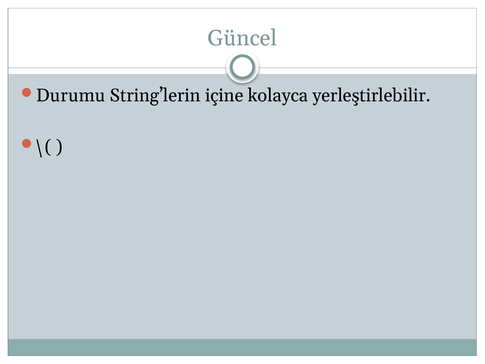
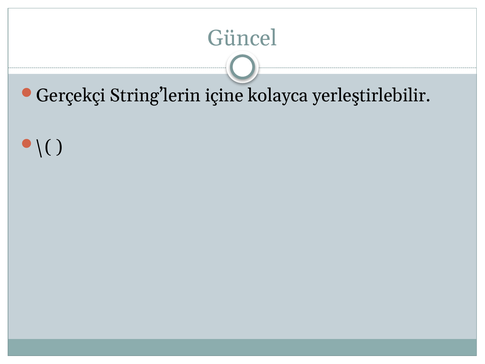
Durumu: Durumu -> Gerçekçi (71, 96)
